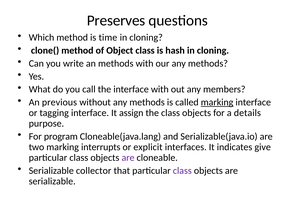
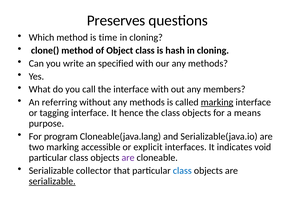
an methods: methods -> specified (116, 64)
previous: previous -> referring (60, 102)
assign: assign -> hence (131, 113)
details: details -> means (247, 113)
interrupts: interrupts -> accessible (101, 147)
give: give -> void (263, 147)
class colour: purple -> blue (182, 171)
serializable underline: none -> present (52, 181)
